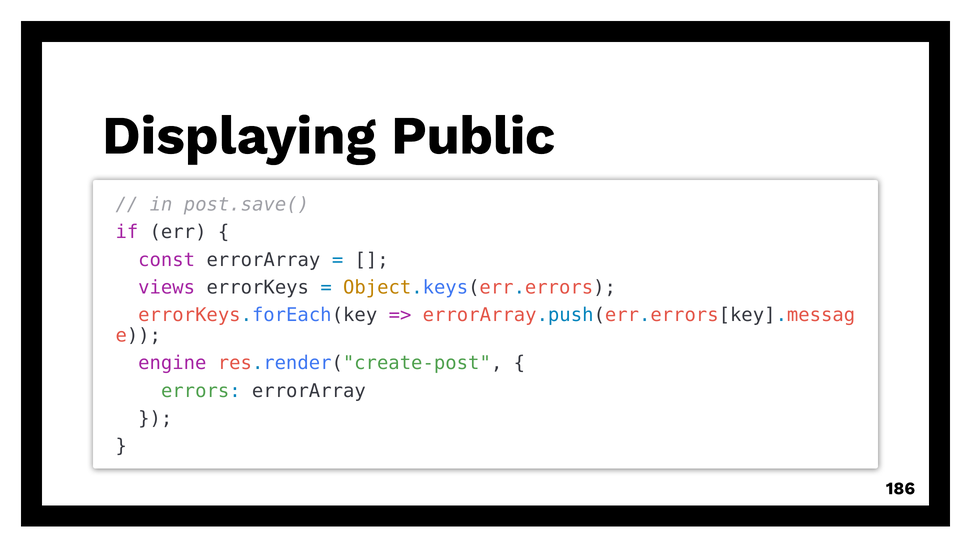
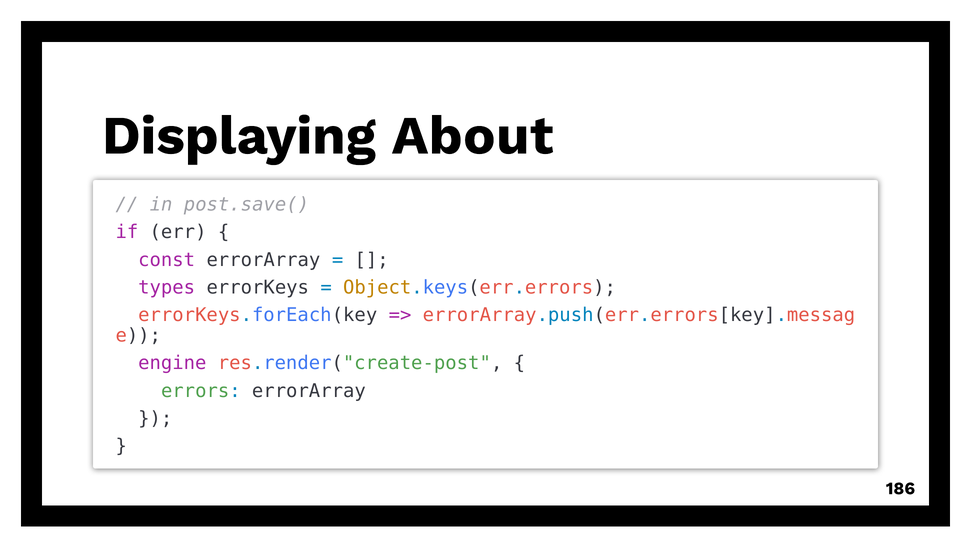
Public: Public -> About (473, 136)
views: views -> types (167, 288)
